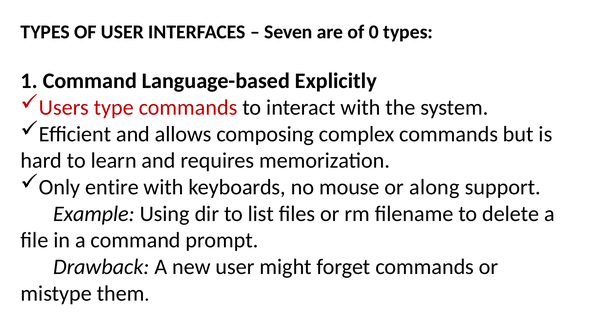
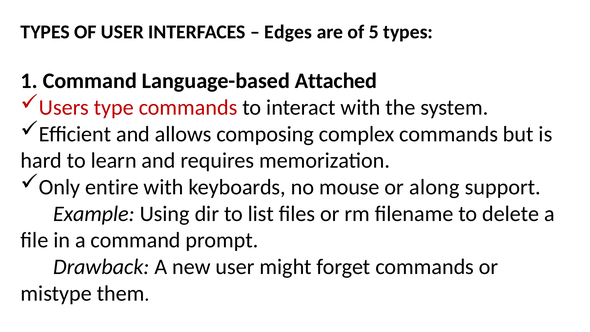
Seven: Seven -> Edges (288, 32)
0: 0 -> 5 (374, 32)
Explicitly: Explicitly -> Attached (336, 81)
